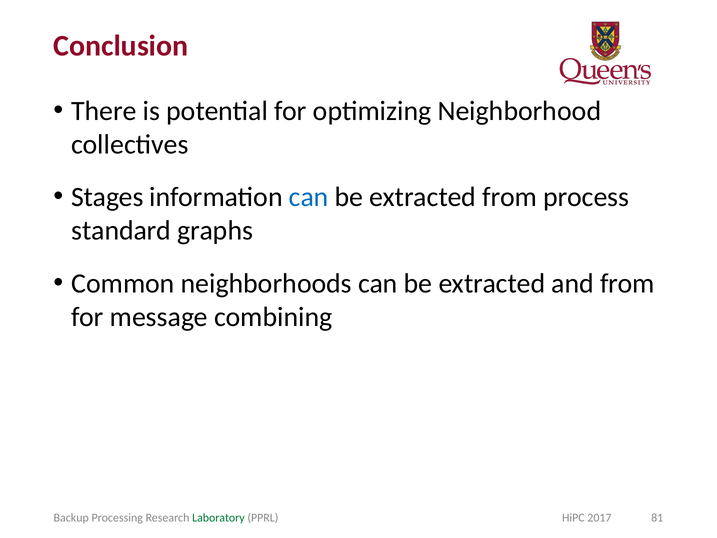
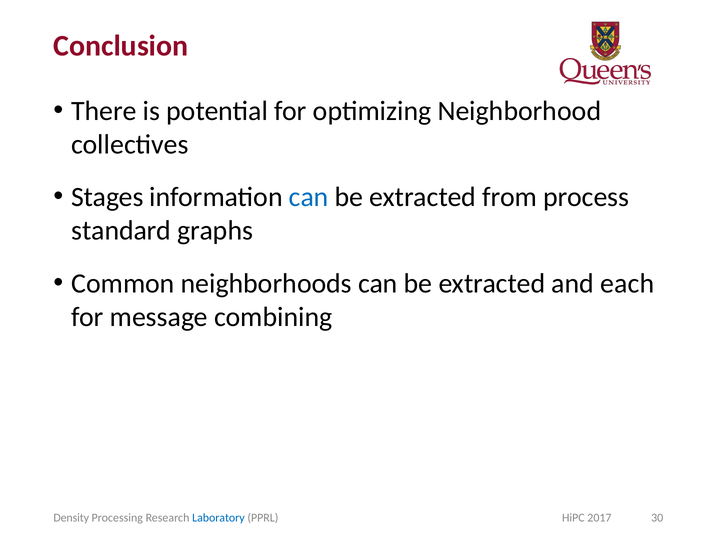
and from: from -> each (627, 283)
Backup: Backup -> Density (71, 517)
Laboratory colour: green -> blue (218, 517)
81: 81 -> 30 (657, 517)
